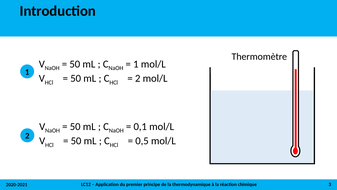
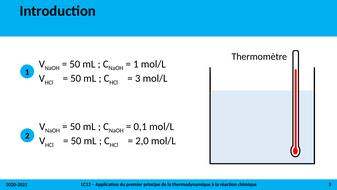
2: 2 -> 3 (138, 78)
0,5: 0,5 -> 2,0 (142, 141)
